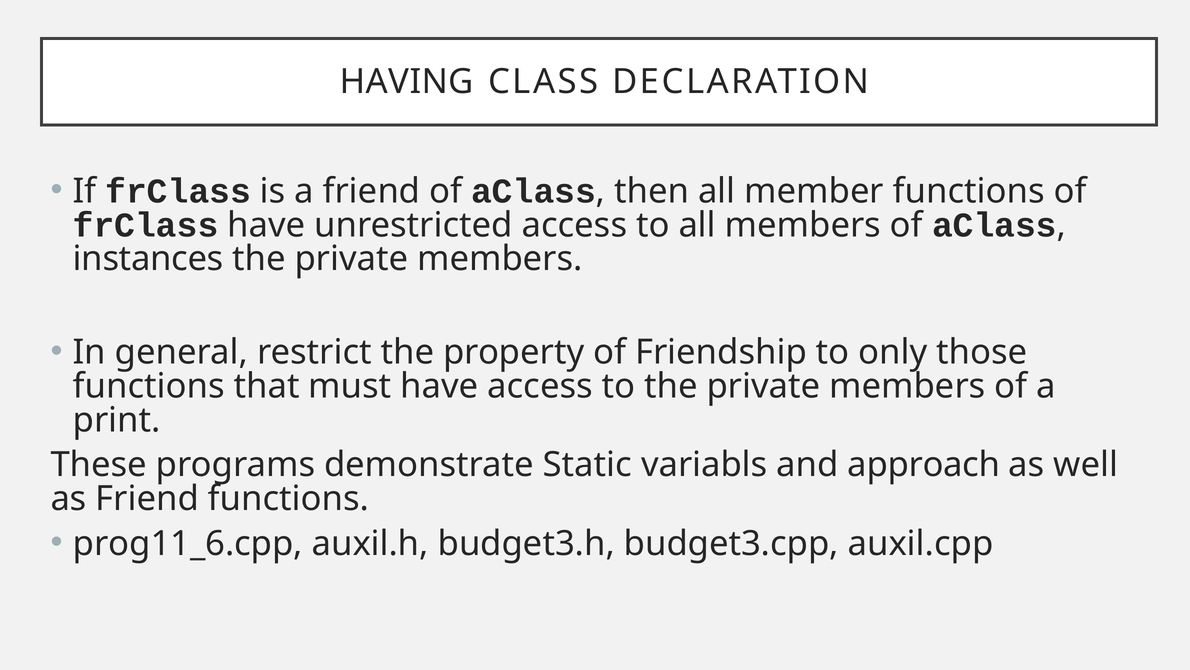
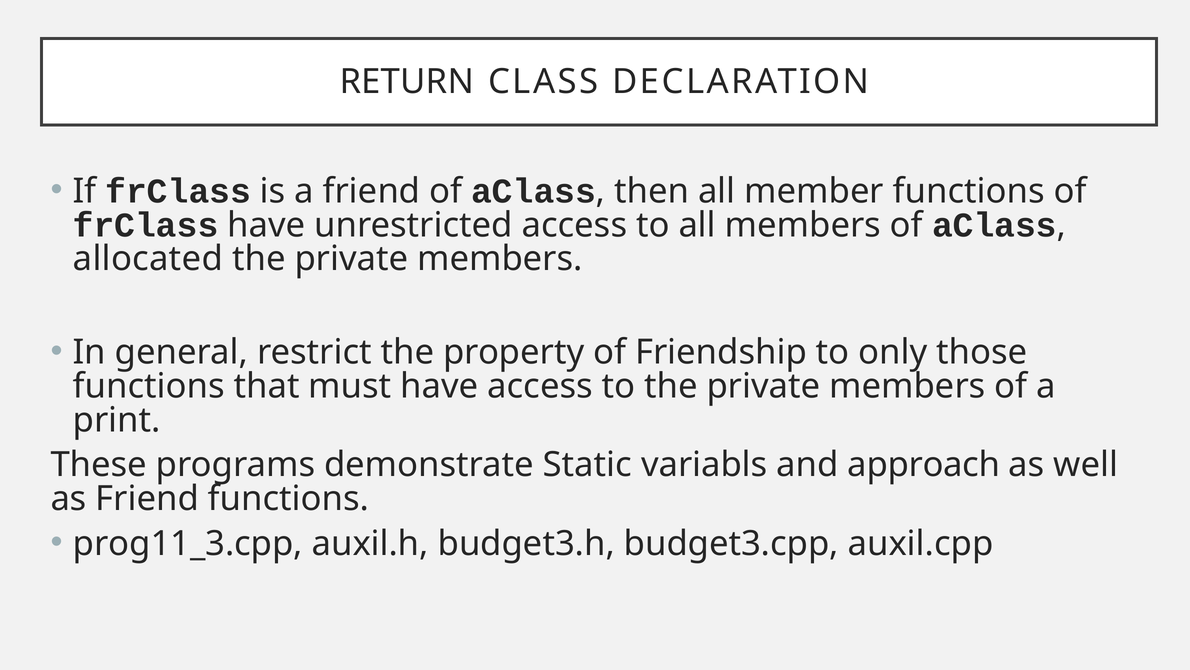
HAVING: HAVING -> RETURN (407, 82)
instances: instances -> allocated (148, 259)
prog11_6.cpp: prog11_6.cpp -> prog11_3.cpp (188, 543)
